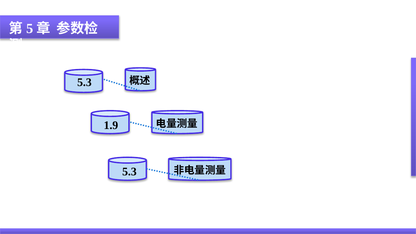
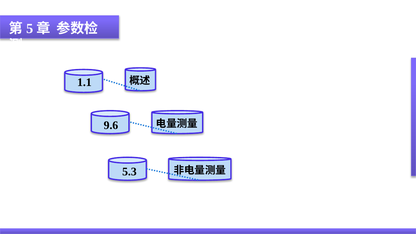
5.3: 5.3 -> 1.1 (84, 82)
1.9: 1.9 -> 9.6 (111, 125)
